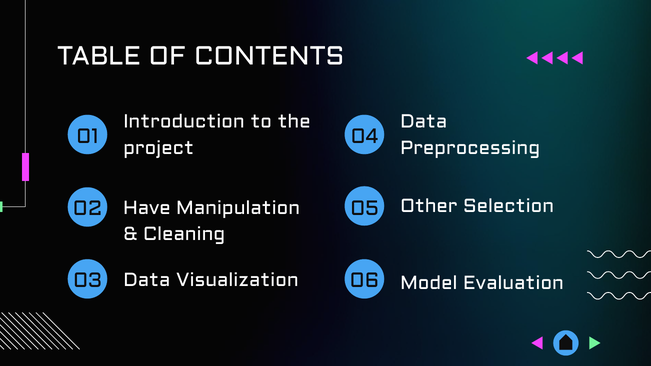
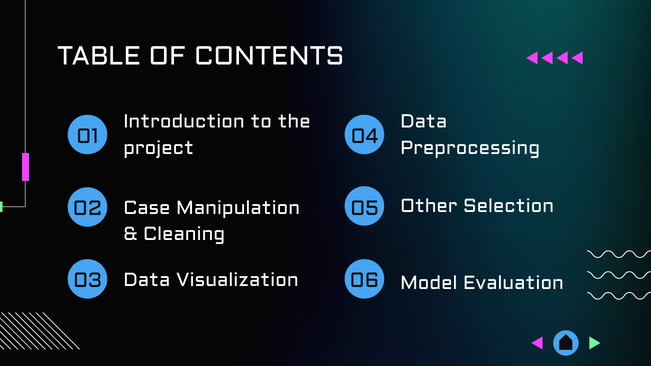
Have: Have -> Case (147, 208)
